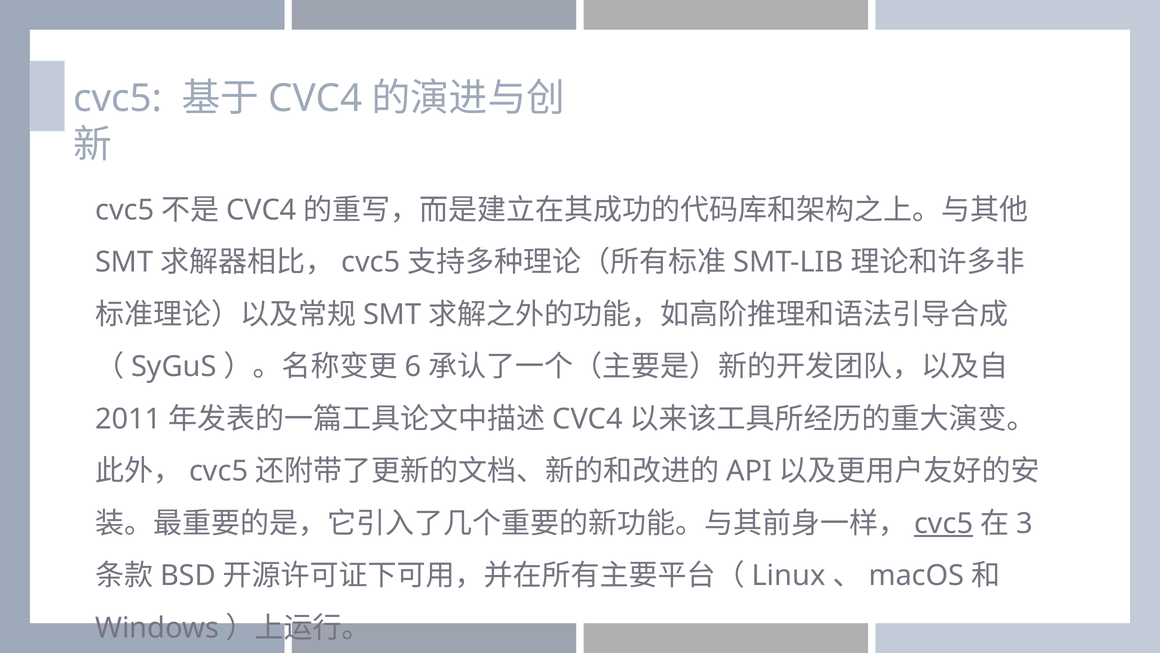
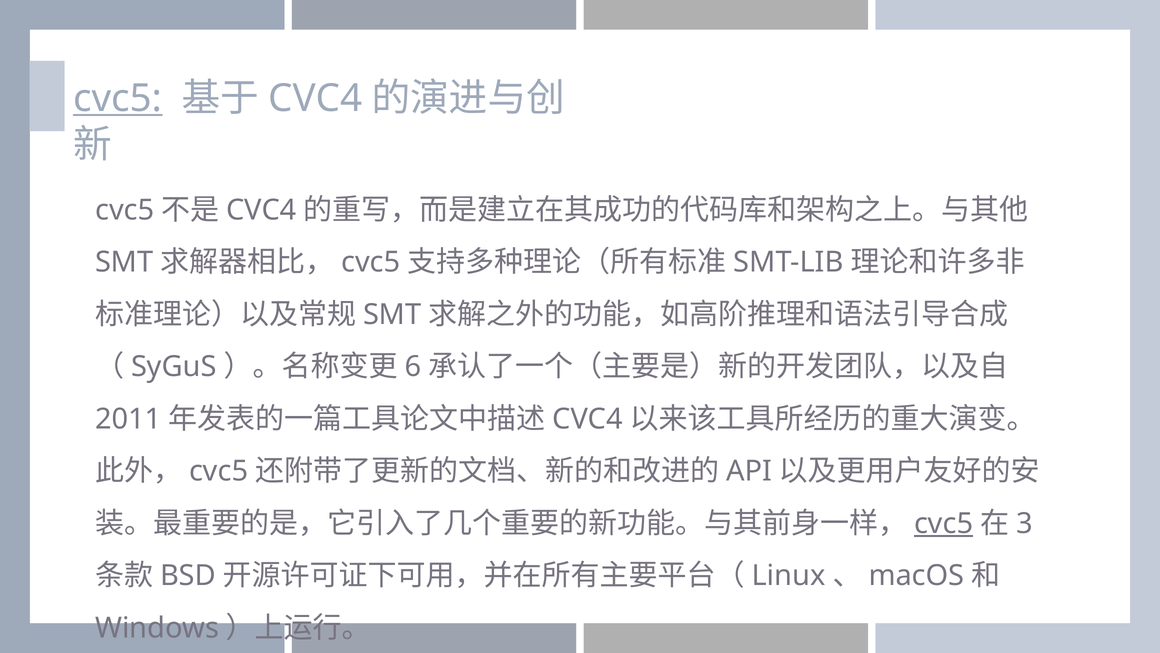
cvc5 underline: none -> present (118, 98)
